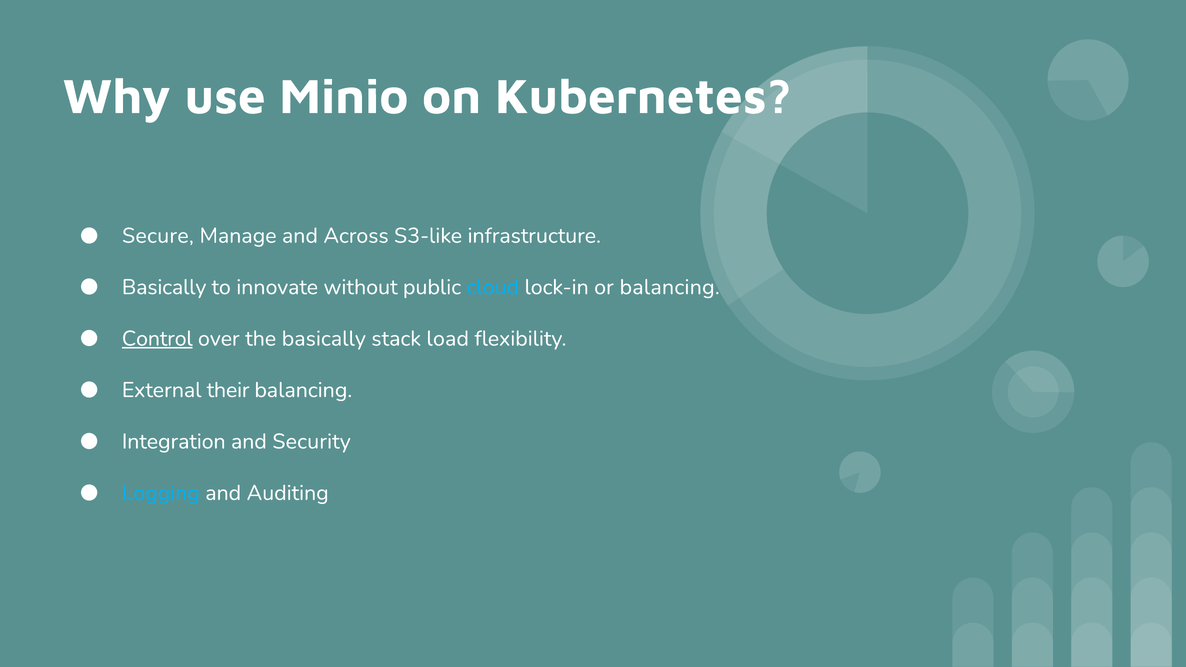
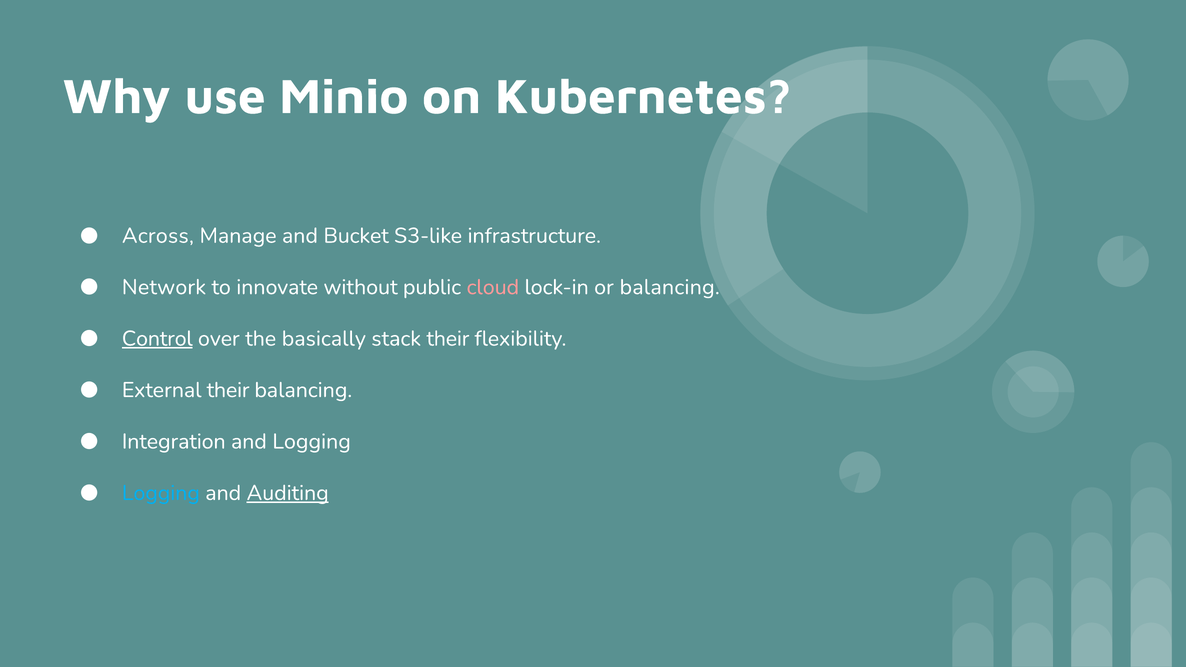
Secure: Secure -> Across (158, 236)
Across: Across -> Bucket (356, 236)
Basically: Basically -> Network (164, 287)
cloud colour: light blue -> pink (493, 287)
stack load: load -> their (448, 339)
and Security: Security -> Logging (312, 442)
Auditing underline: none -> present (288, 493)
